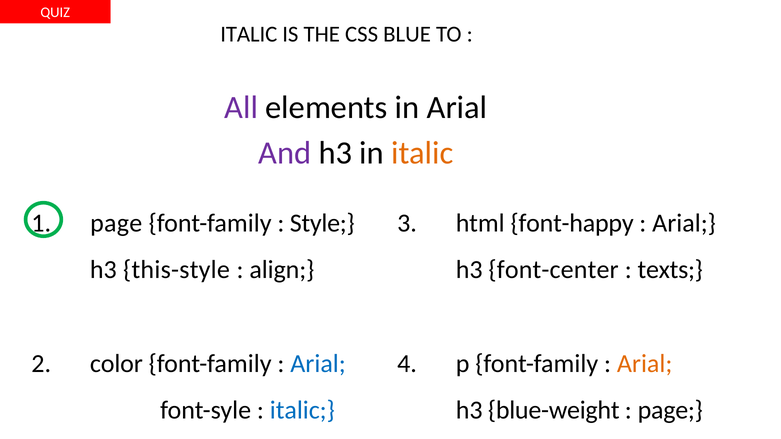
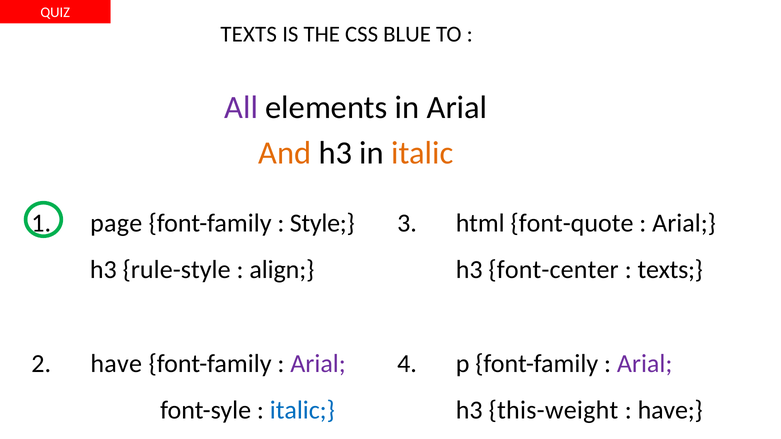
ITALIC: ITALIC -> TEXTS (249, 34)
And colour: purple -> orange (285, 153)
font-happy: font-happy -> font-quote (572, 223)
this-style: this-style -> rule-style (177, 270)
2 color: color -> have (116, 364)
Arial colour: blue -> purple (318, 364)
Arial colour: orange -> purple (645, 364)
blue-weight: blue-weight -> this-weight (554, 411)
page: page -> have (670, 411)
